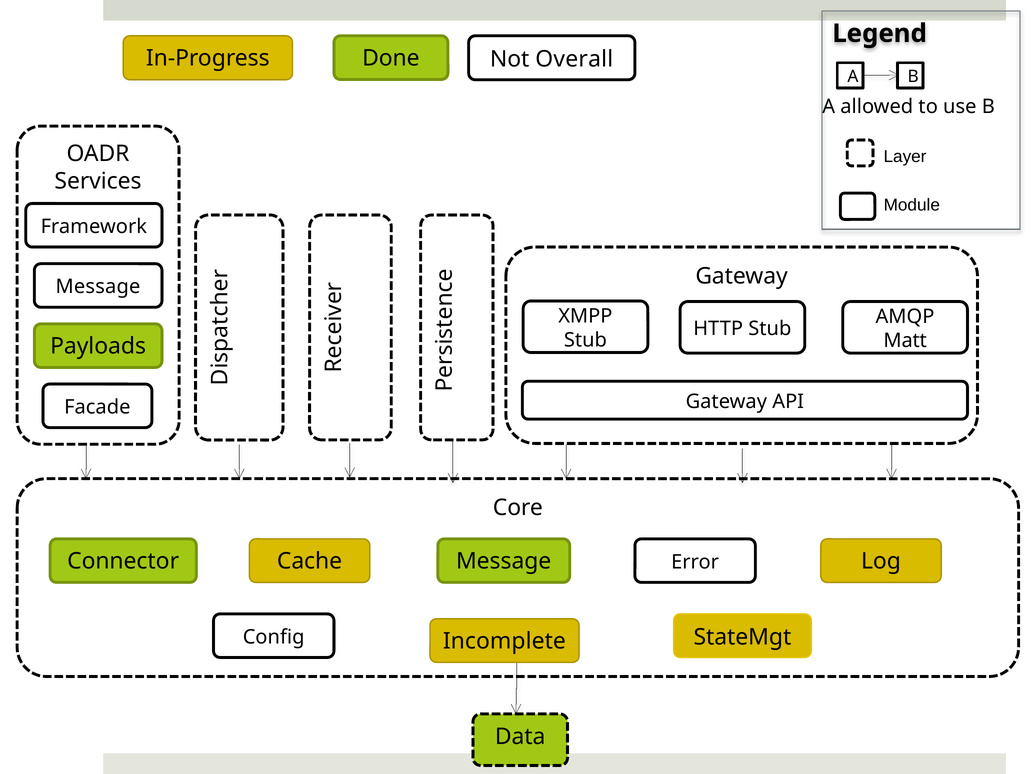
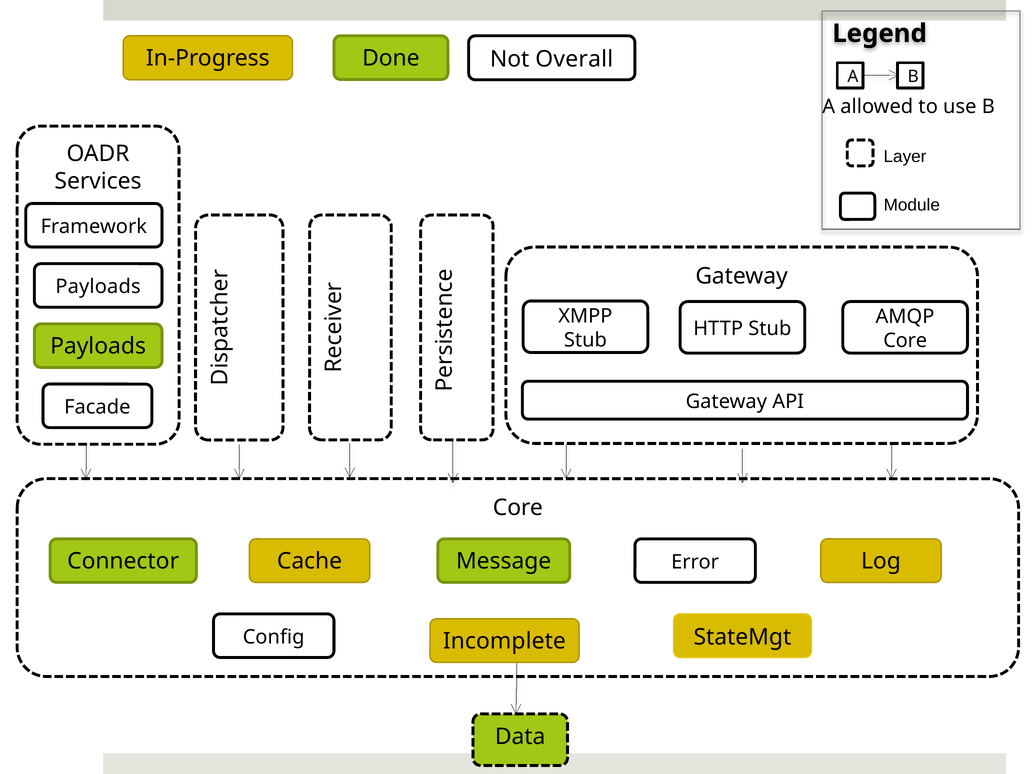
Message: Message -> Payloads (98, 287)
Matt: Matt -> Core (905, 341)
